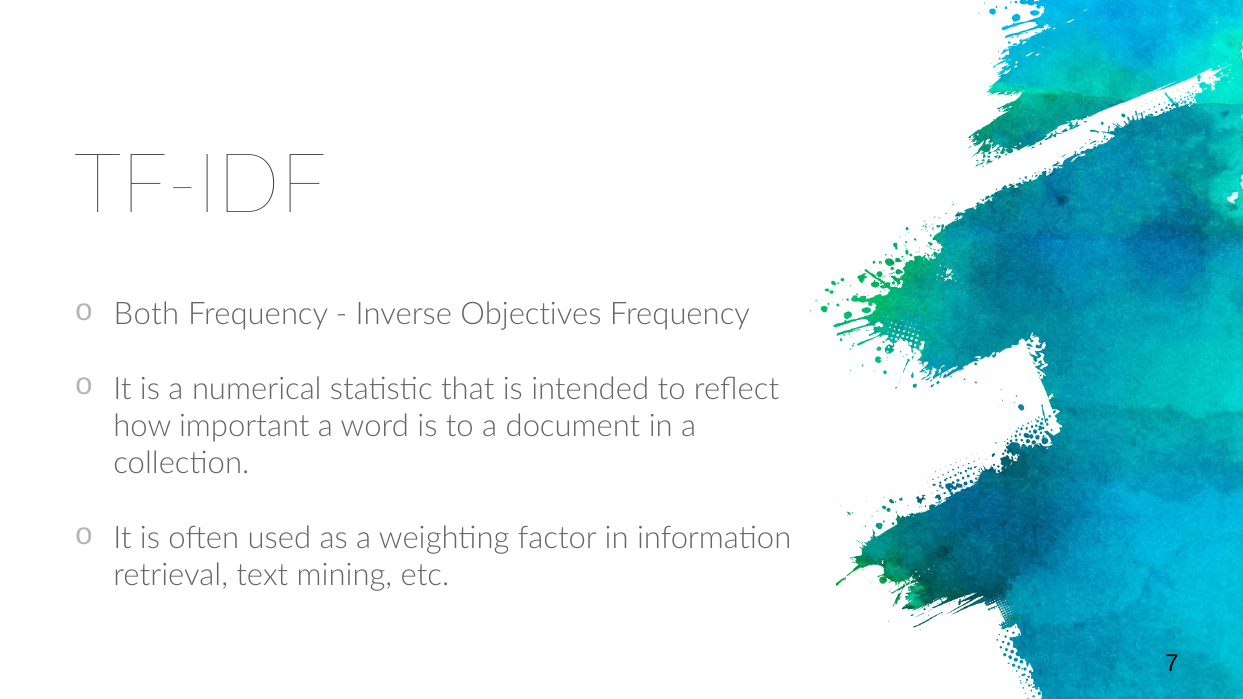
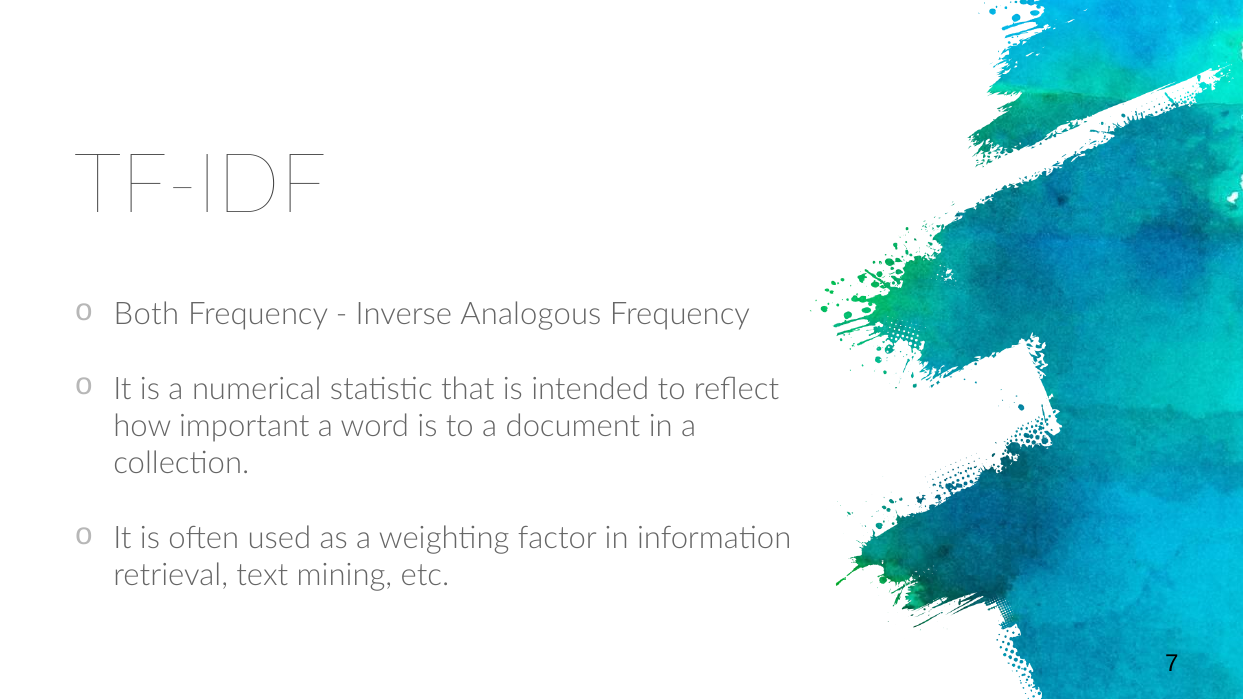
Objectives: Objectives -> Analogous (531, 314)
